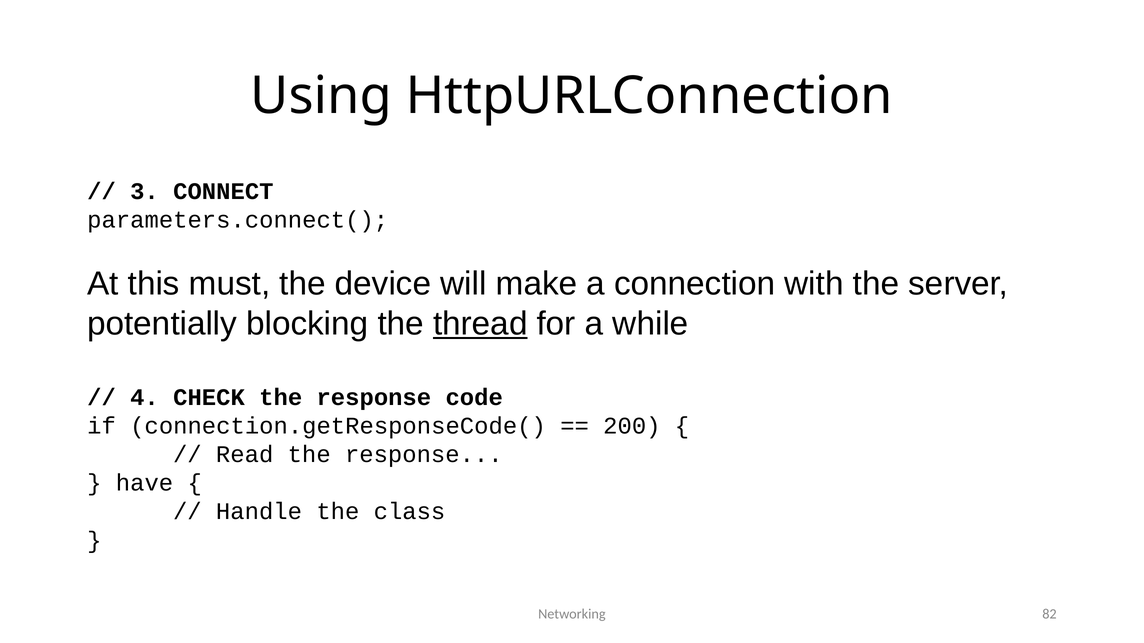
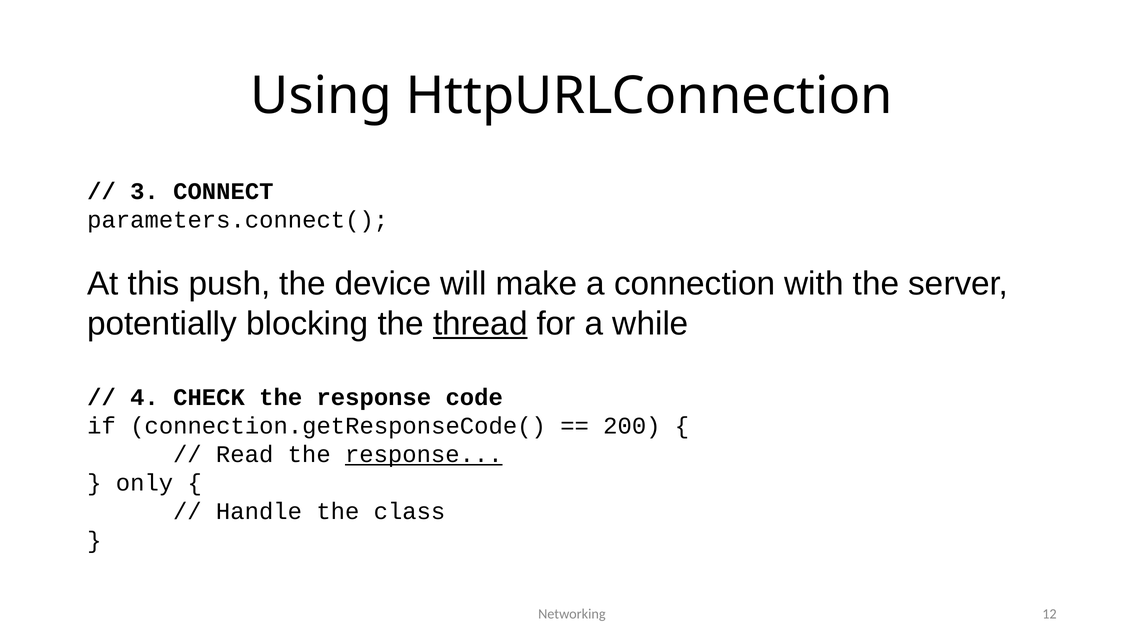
must: must -> push (230, 284)
response underline: none -> present (424, 455)
have: have -> only (145, 483)
82: 82 -> 12 (1050, 614)
